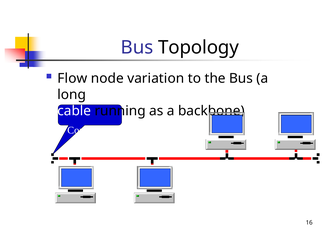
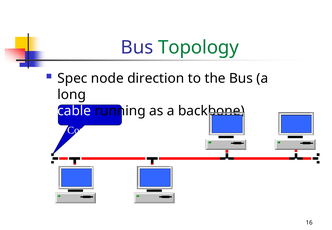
Topology colour: black -> green (199, 47)
Flow: Flow -> Spec (72, 78)
variation: variation -> direction (156, 78)
